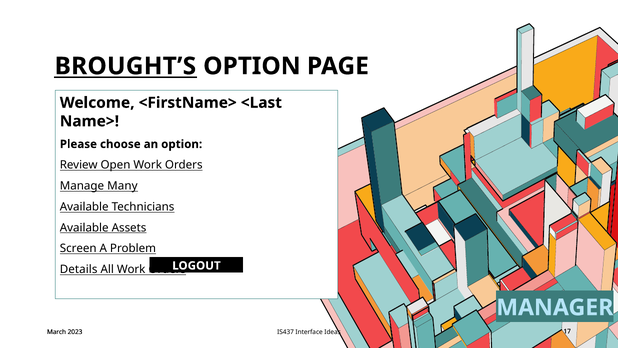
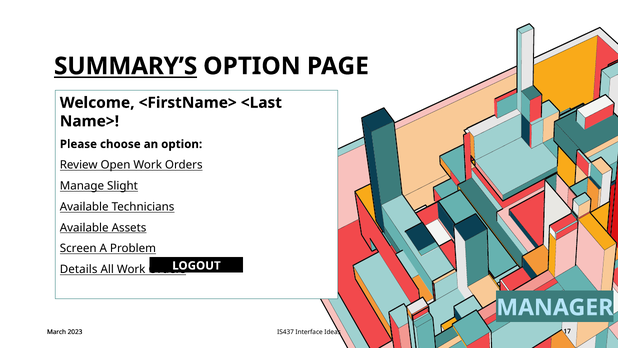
BROUGHT’S: BROUGHT’S -> SUMMARY’S (126, 66)
Many: Many -> Slight (122, 186)
